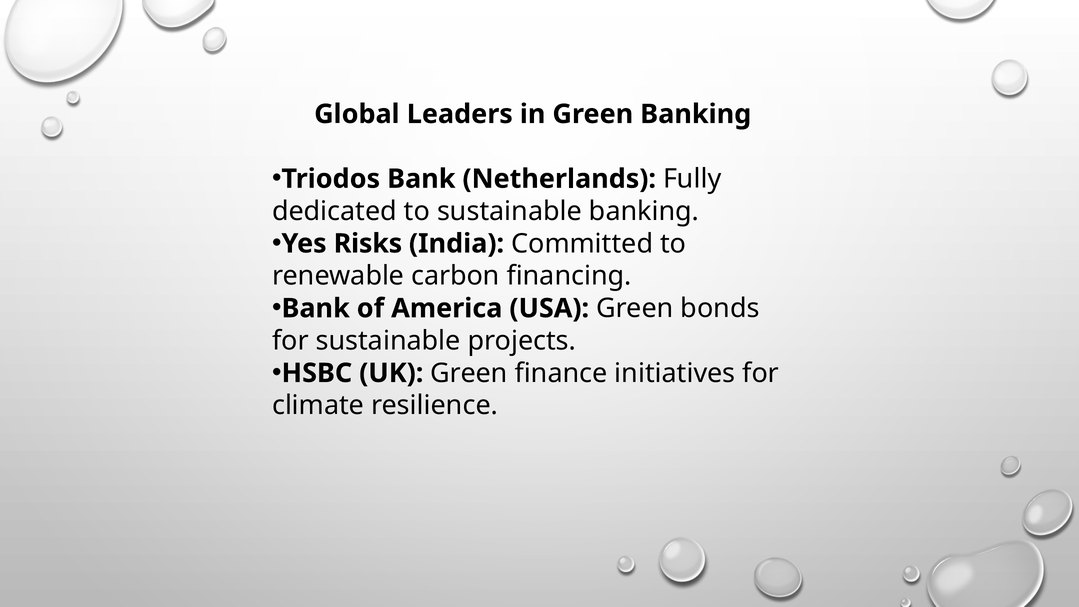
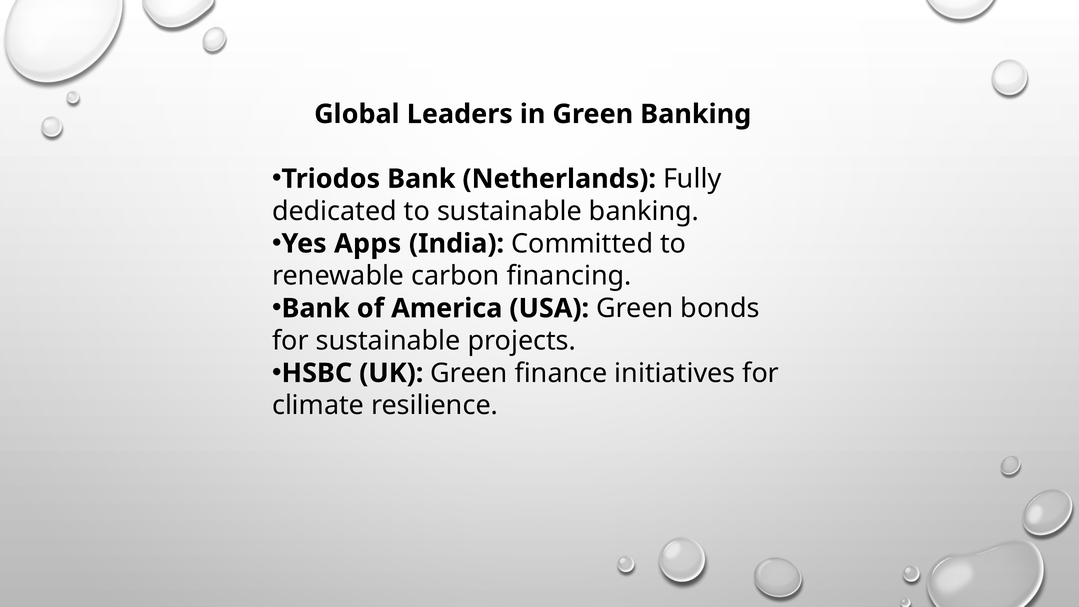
Risks: Risks -> Apps (368, 244)
